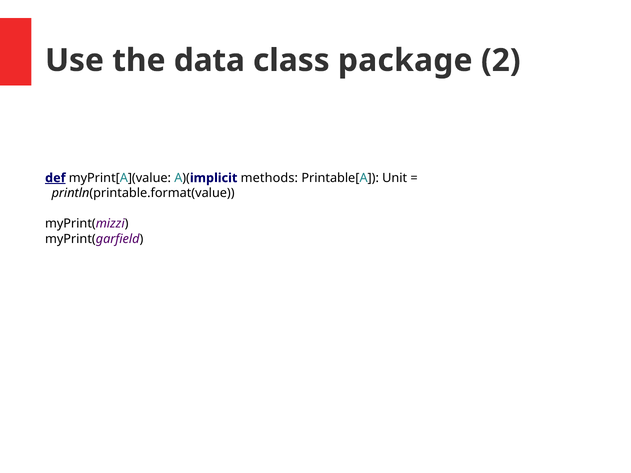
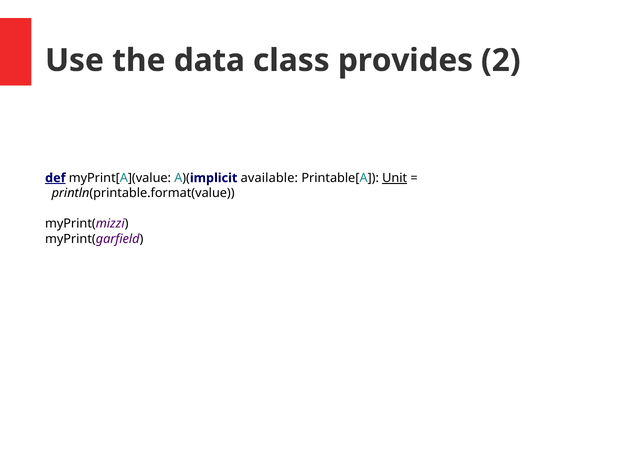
package: package -> provides (405, 60)
methods: methods -> available (269, 178)
Unit underline: none -> present (395, 178)
